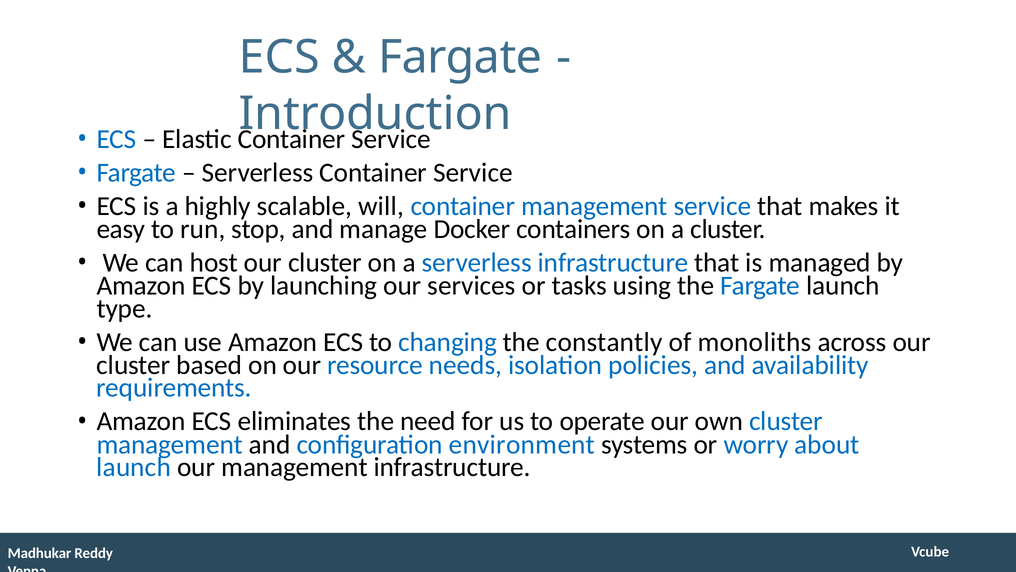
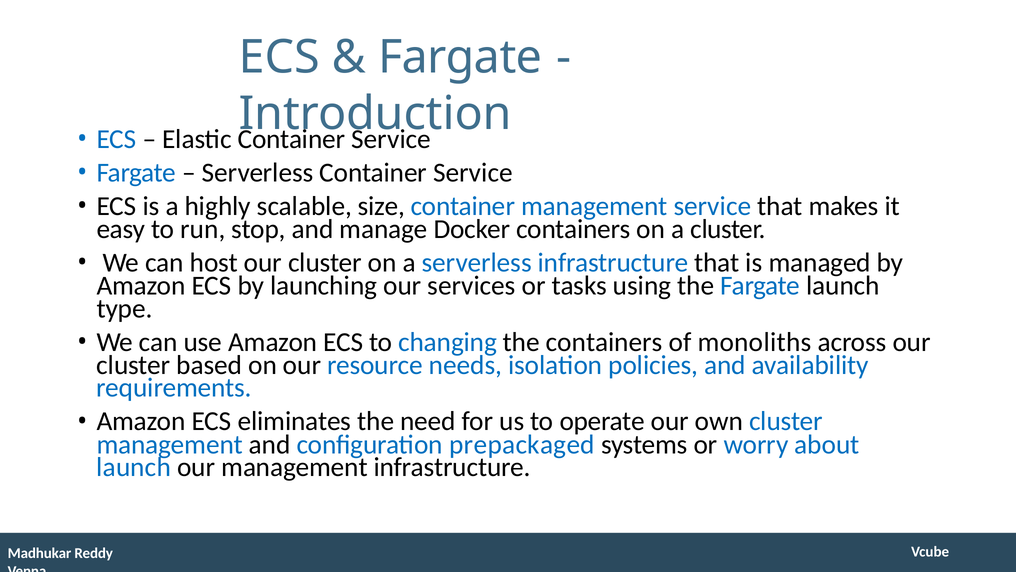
will: will -> size (381, 206)
the constantly: constantly -> containers (604, 342)
environment: environment -> prepackaged (522, 444)
